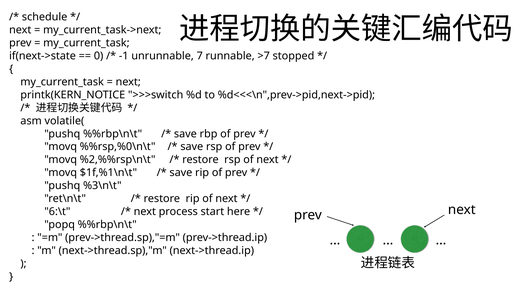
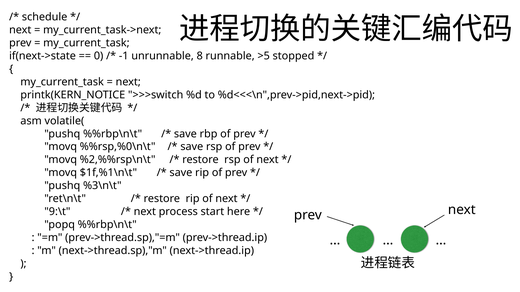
7: 7 -> 8 (200, 56)
>7: >7 -> >5 (264, 56)
6:\t: 6:\t -> 9:\t (57, 212)
